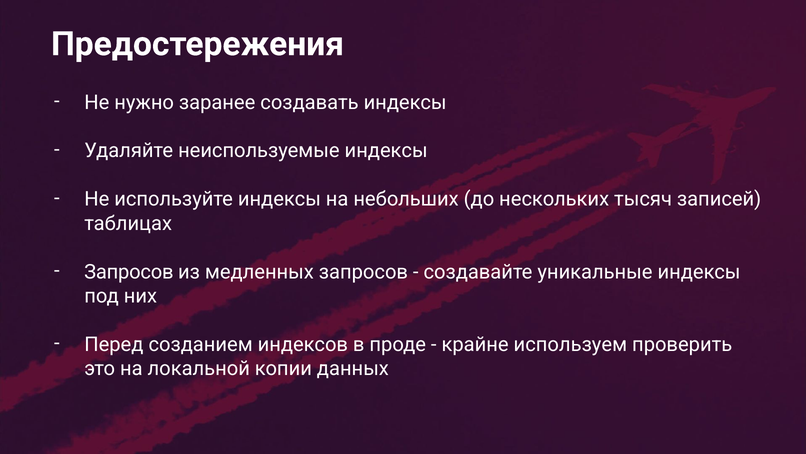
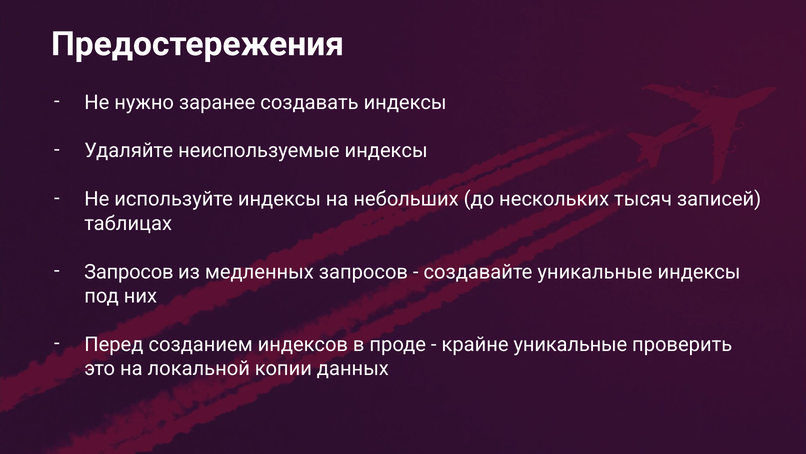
крайне используем: используем -> уникальные (570, 344)
